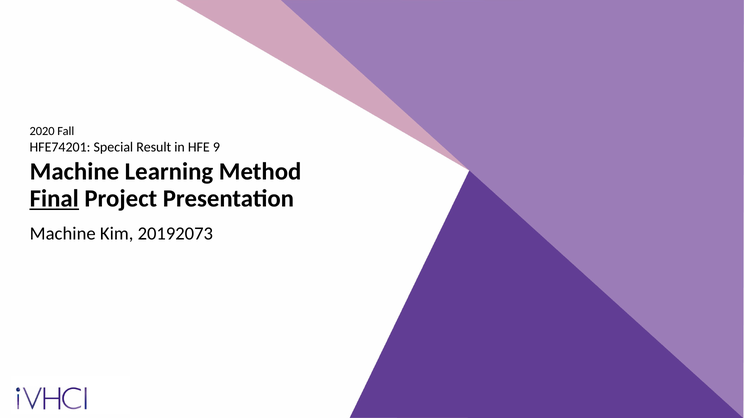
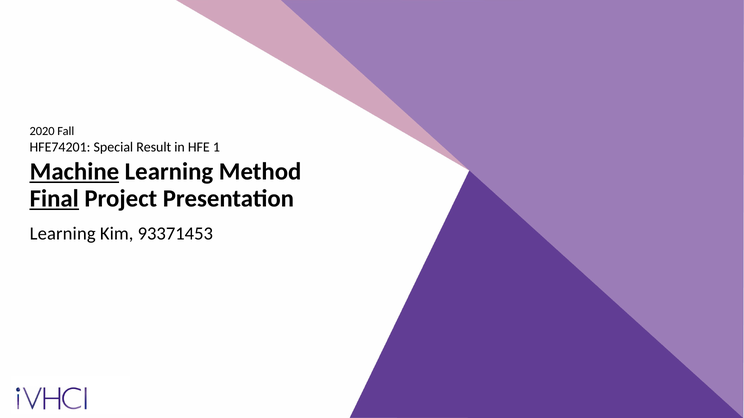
9: 9 -> 1 (216, 147)
Machine underline: none -> present (74, 172)
Machine: Machine -> Learning (63, 234)
20192073: 20192073 -> 93371453 (175, 234)
